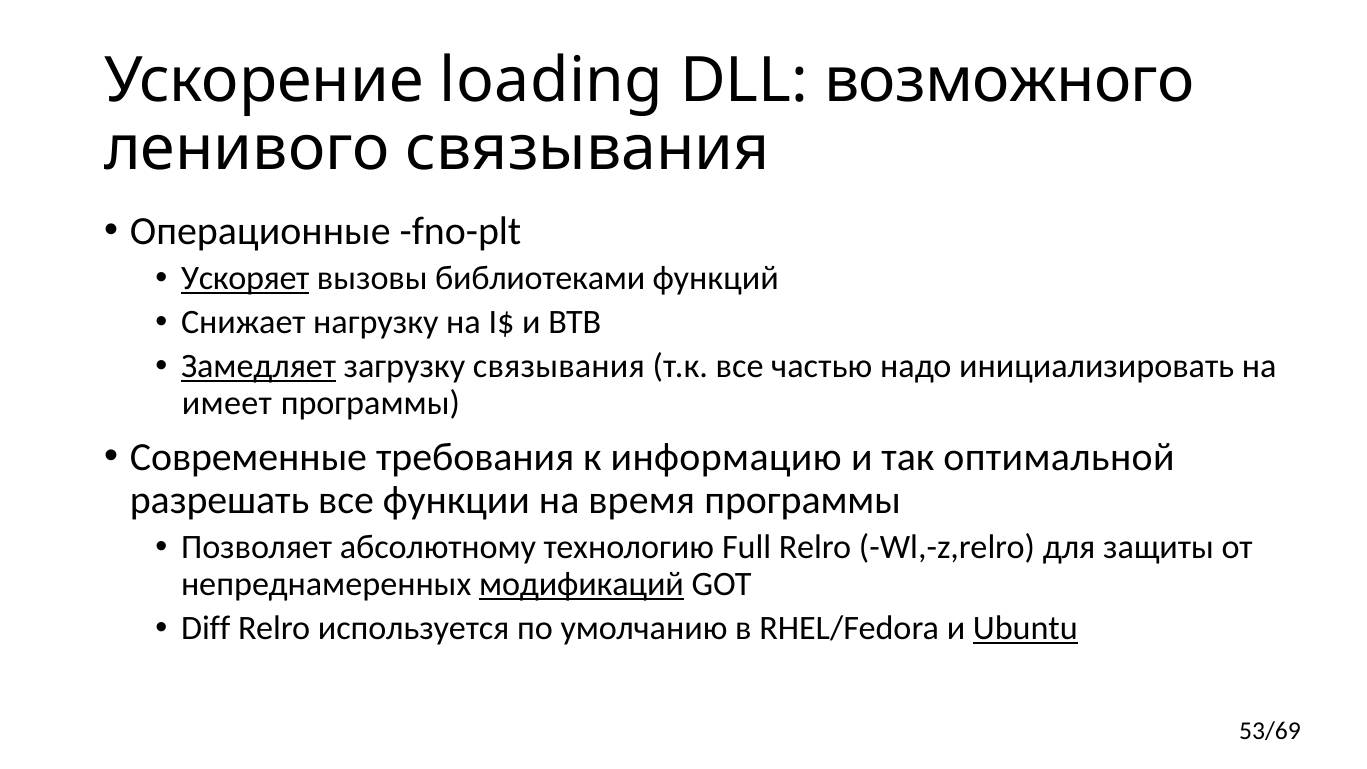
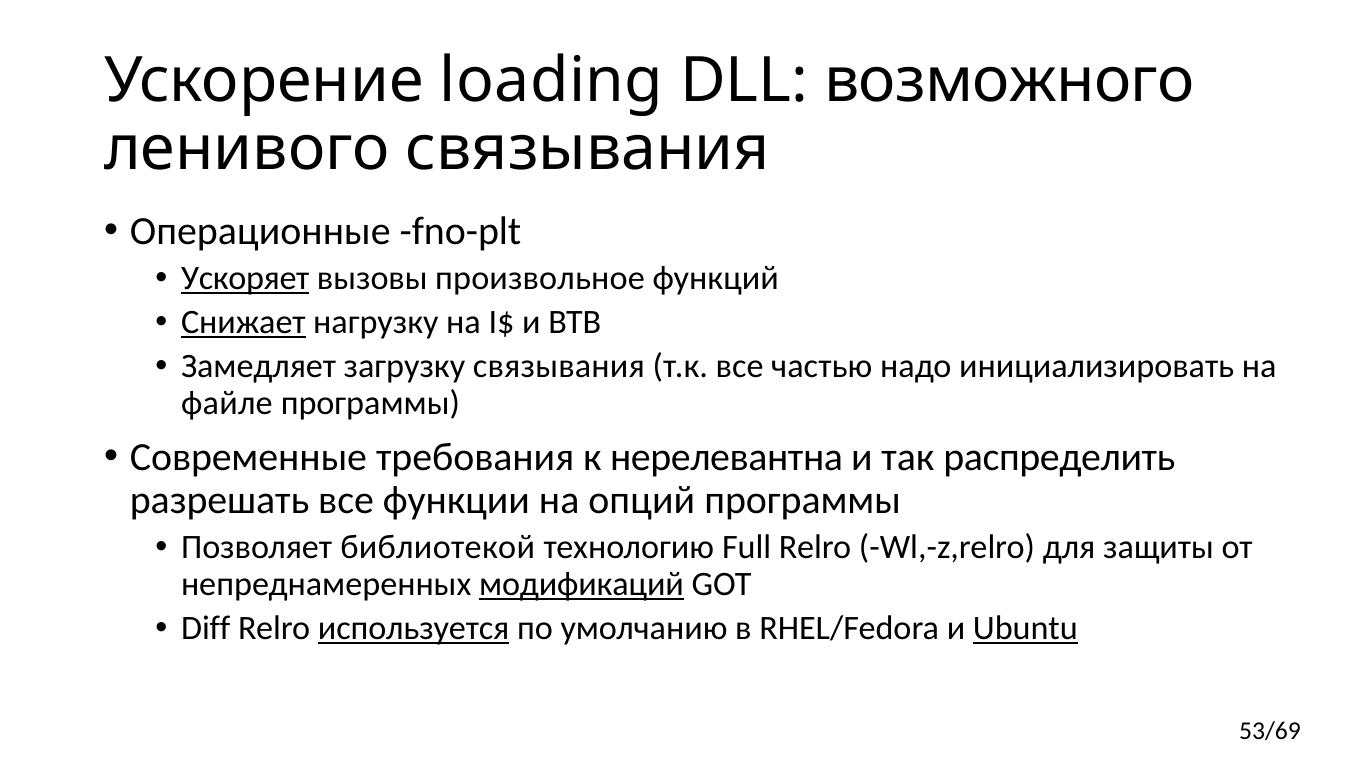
библиотеками: библиотеками -> произвольное (540, 278)
Снижает underline: none -> present (243, 322)
Замедляет underline: present -> none (259, 366)
имеет: имеет -> файле (227, 403)
информацию: информацию -> нерелевантна (727, 457)
оптимальной: оптимальной -> распределить (1059, 457)
время: время -> опций (642, 500)
абсолютному: абсолютному -> библиотекой (438, 547)
используется underline: none -> present (414, 628)
